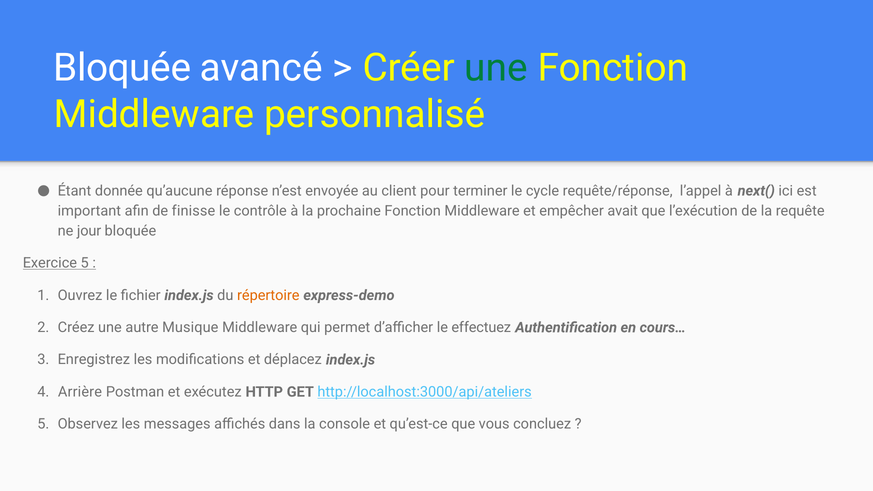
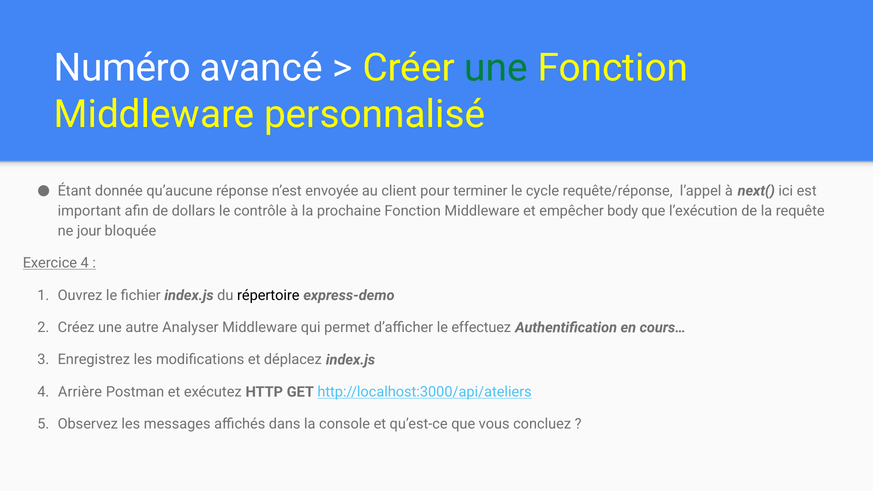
Bloquée: Bloquée -> Numéro (122, 68)
finisse: finisse -> dollars (194, 211)
avait: avait -> body (623, 211)
Exercice 5: 5 -> 4 (85, 263)
répertoire colour: orange -> black (268, 295)
Musique: Musique -> Analyser (190, 328)
